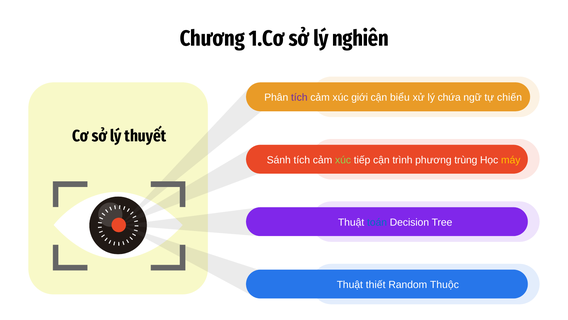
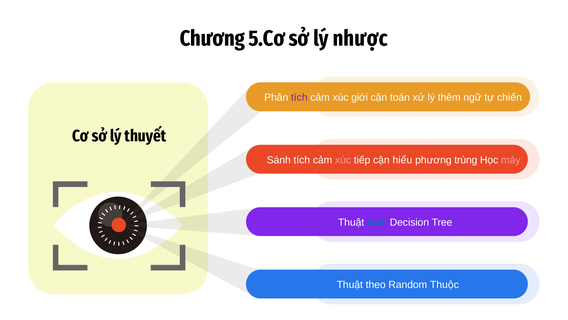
1.Cơ: 1.Cơ -> 5.Cơ (267, 39)
nghiên: nghiên -> nhược (360, 39)
cận biểu: biểu -> toán (400, 97)
chứa: chứa -> thêm (449, 97)
xúc colour: light green -> pink (343, 160)
trình: trình -> hiểu (402, 160)
máy colour: yellow -> pink (511, 160)
thiết: thiết -> theo (376, 284)
